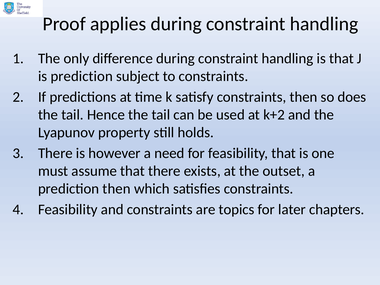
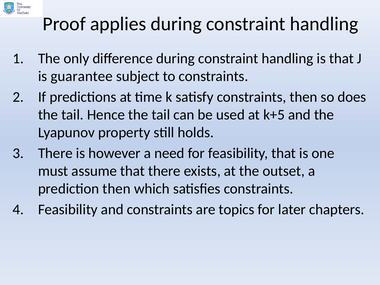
is prediction: prediction -> guarantee (82, 76)
k+2: k+2 -> k+5 (274, 115)
